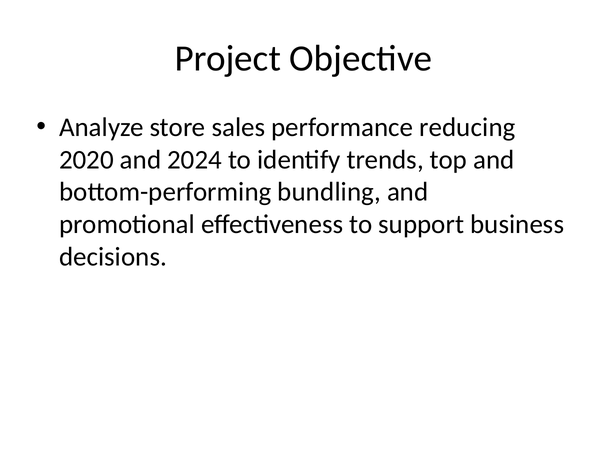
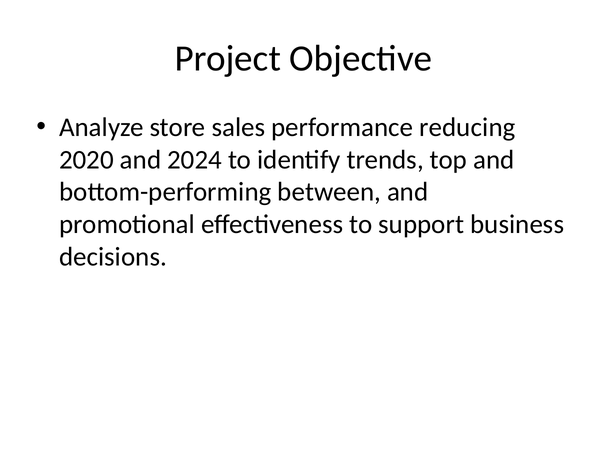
bundling: bundling -> between (329, 192)
